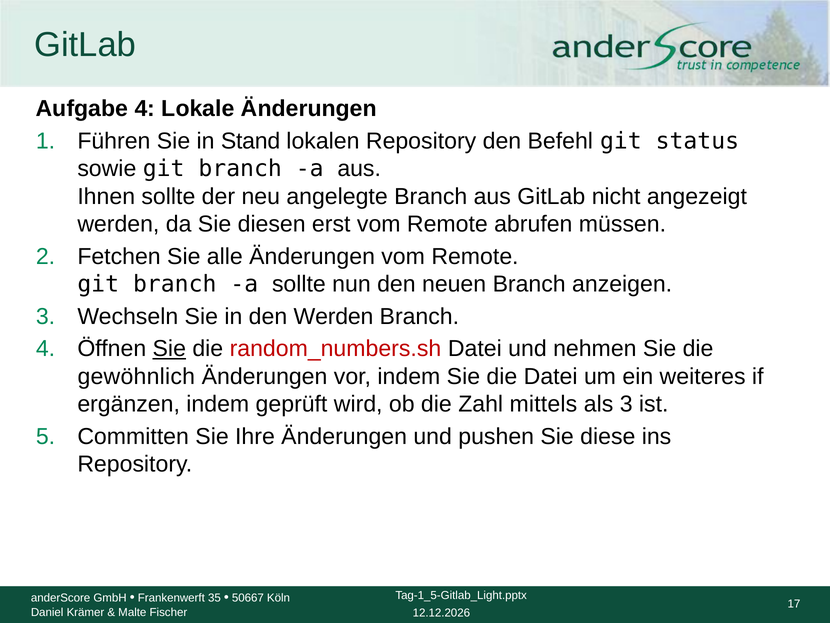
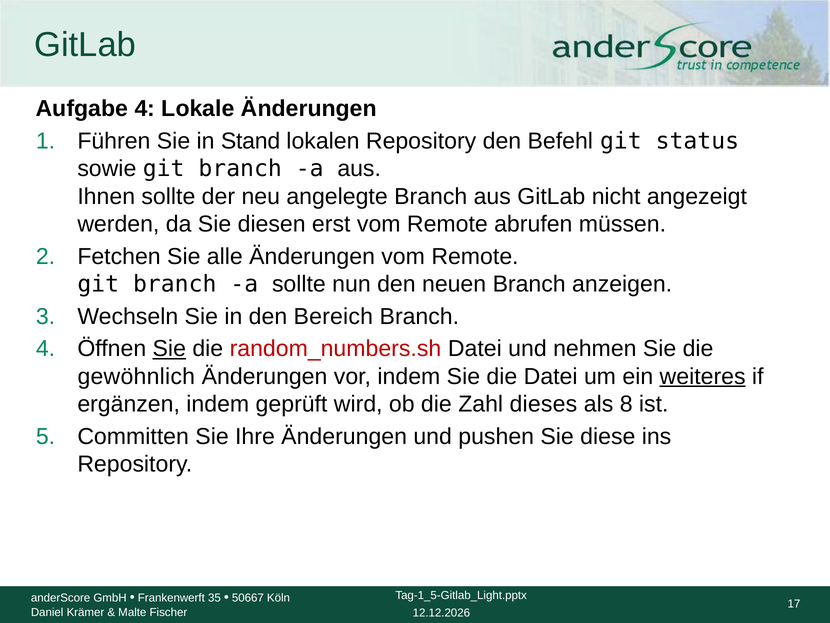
den Werden: Werden -> Bereich (333, 316)
weiteres underline: none -> present (703, 376)
mittels: mittels -> dieses (543, 404)
als 3: 3 -> 8 (626, 404)
